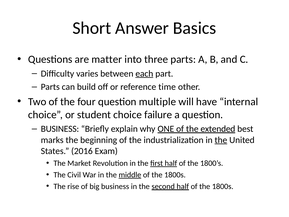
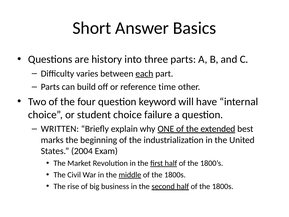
matter: matter -> history (107, 59)
multiple: multiple -> keyword (158, 102)
BUSINESS: BUSINESS -> WRITTEN (60, 129)
the underline: present -> none (221, 140)
2016: 2016 -> 2004 (82, 151)
